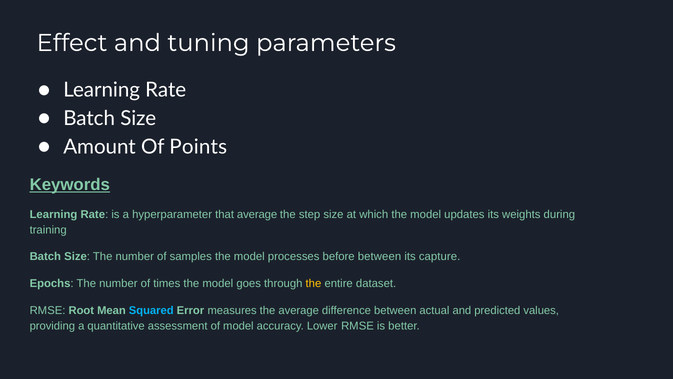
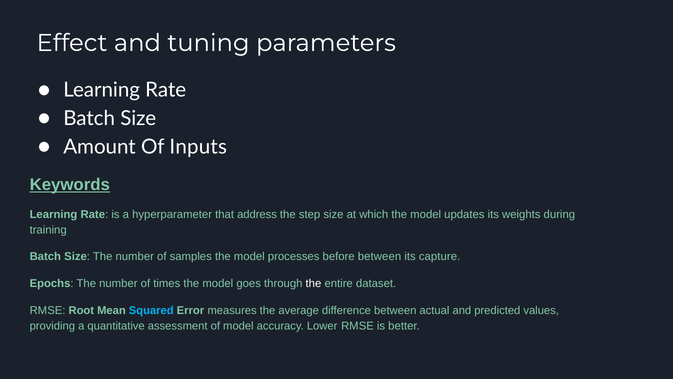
Points: Points -> Inputs (198, 147)
that average: average -> address (257, 214)
the colour: yellow -> white (313, 283)
